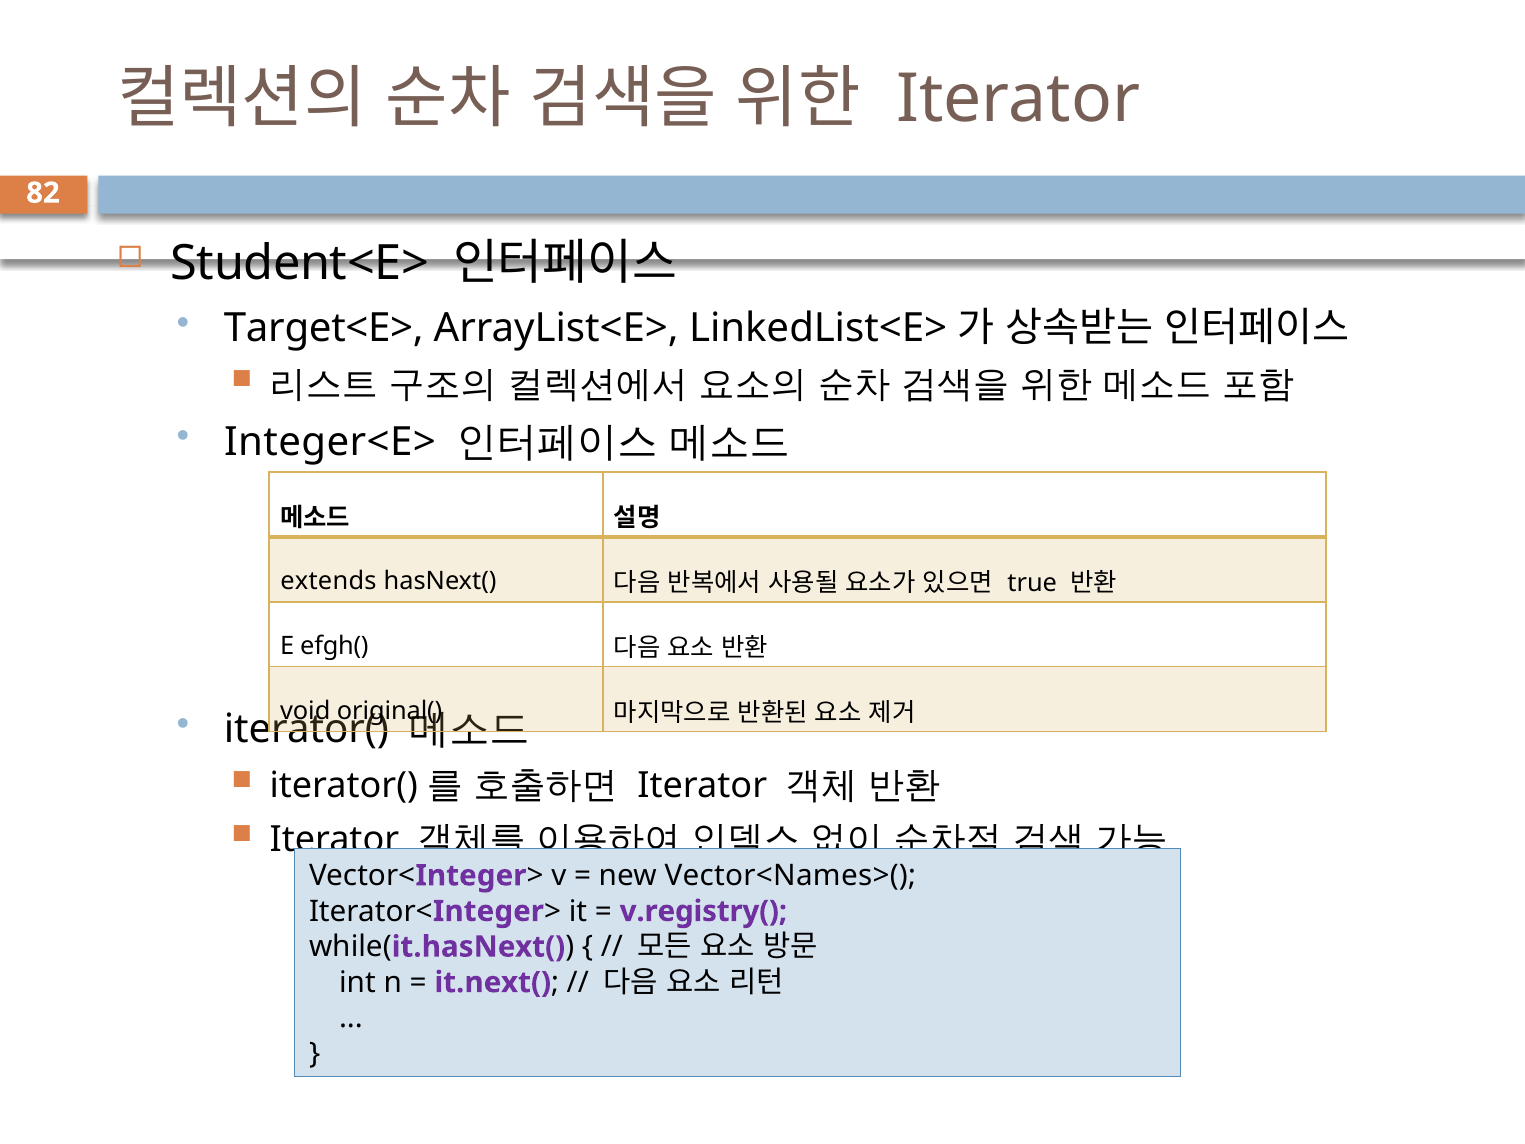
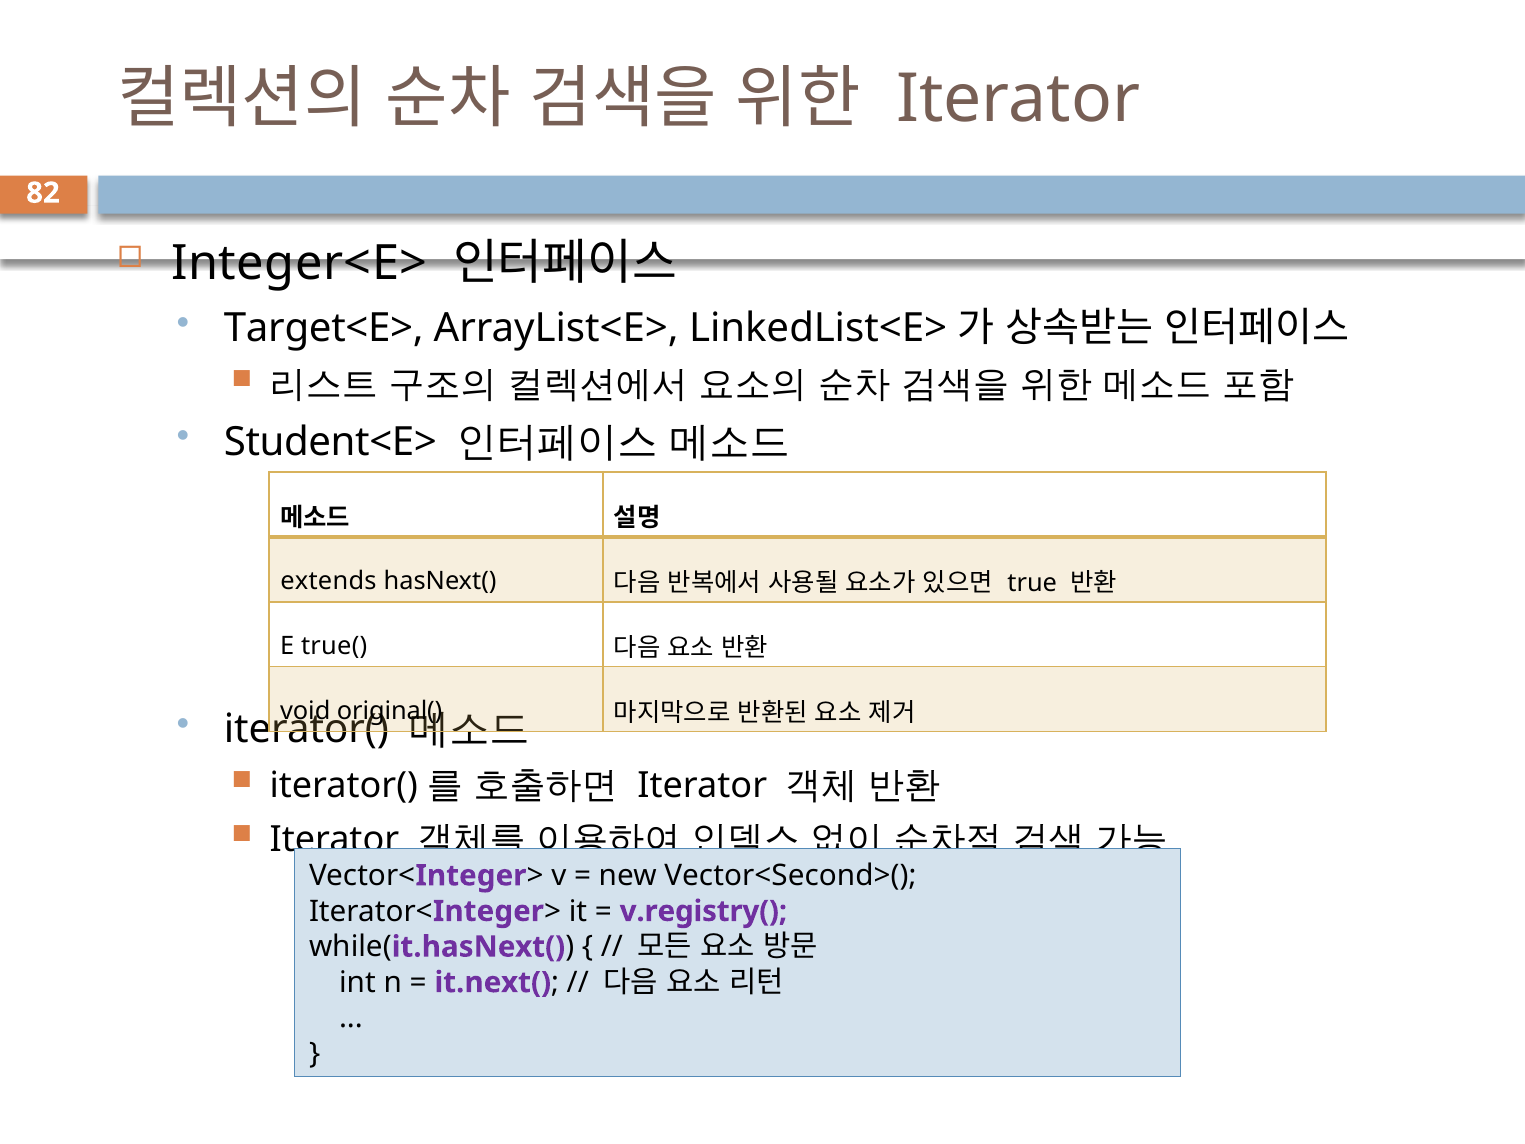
Student<E>: Student<E> -> Integer<E> (299, 264)
Integer<E>: Integer<E> -> Student<E> (330, 442)
efgh(: efgh( -> true( (334, 646)
Vector<Names>(: Vector<Names>( -> Vector<Second>( (790, 875)
